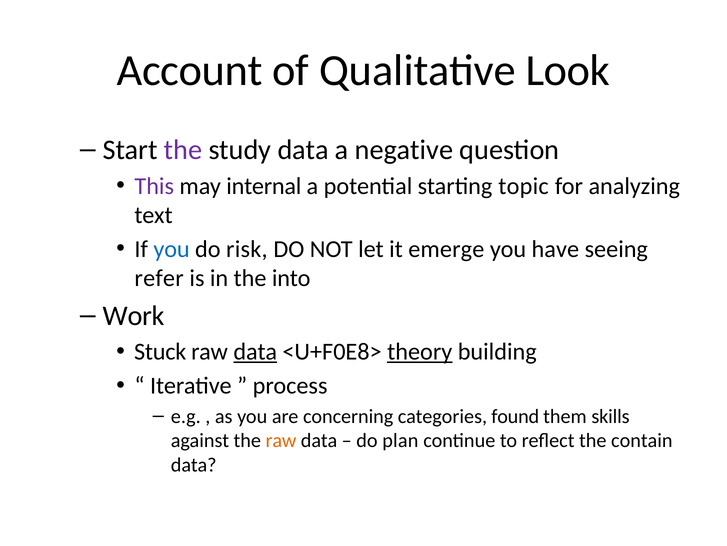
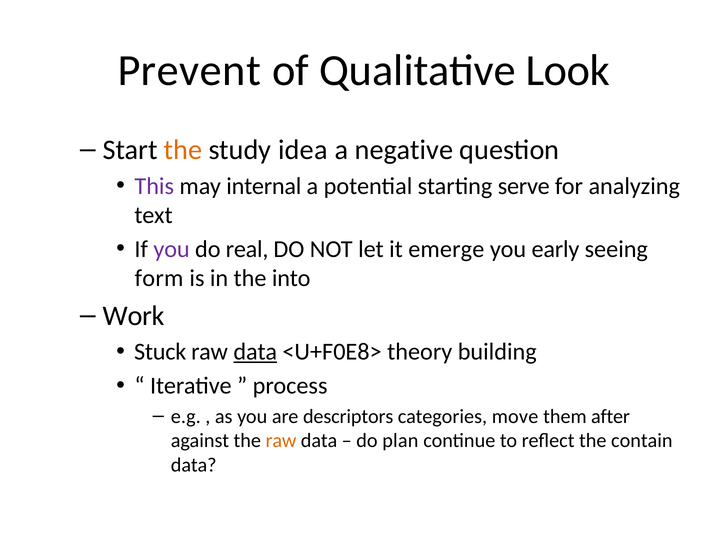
Account: Account -> Prevent (189, 70)
the colour: purple -> orange (183, 150)
study data: data -> idea (303, 150)
topic: topic -> serve (524, 186)
you colour: blue -> purple (172, 249)
risk: risk -> real (247, 249)
have: have -> early (555, 249)
refer: refer -> form (159, 278)
theory underline: present -> none (420, 351)
concerning: concerning -> descriptors (348, 416)
found: found -> move (515, 416)
skills: skills -> after (611, 416)
